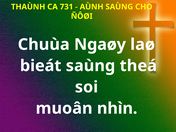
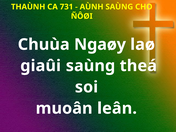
bieát: bieát -> giaûi (41, 66)
nhìn: nhìn -> leân (117, 108)
